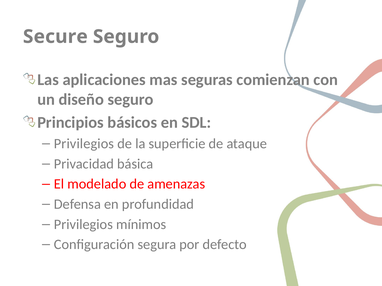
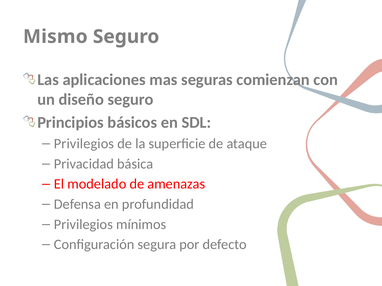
Secure: Secure -> Mismo (55, 37)
